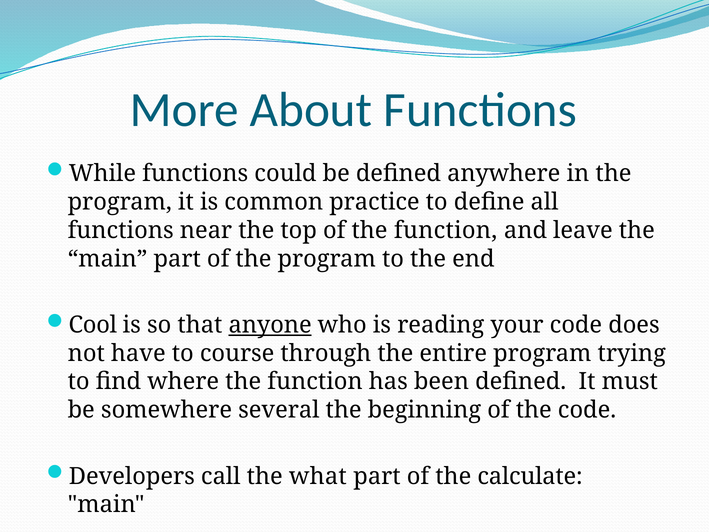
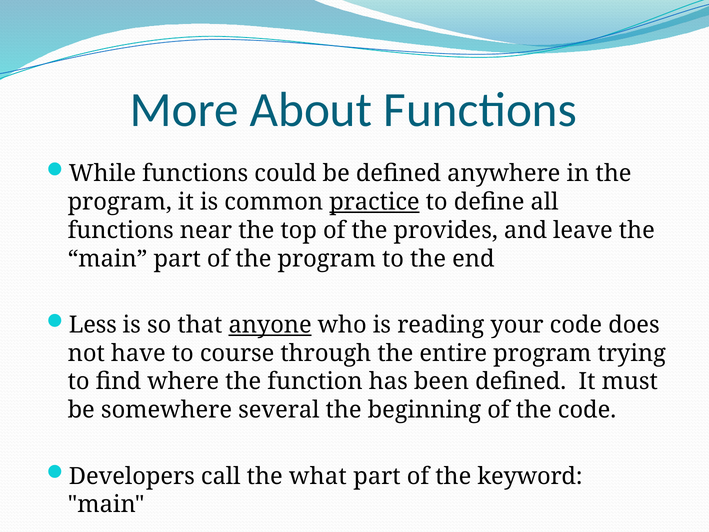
practice underline: none -> present (374, 202)
of the function: function -> provides (446, 230)
Cool: Cool -> Less (93, 325)
calculate: calculate -> keyword (530, 476)
